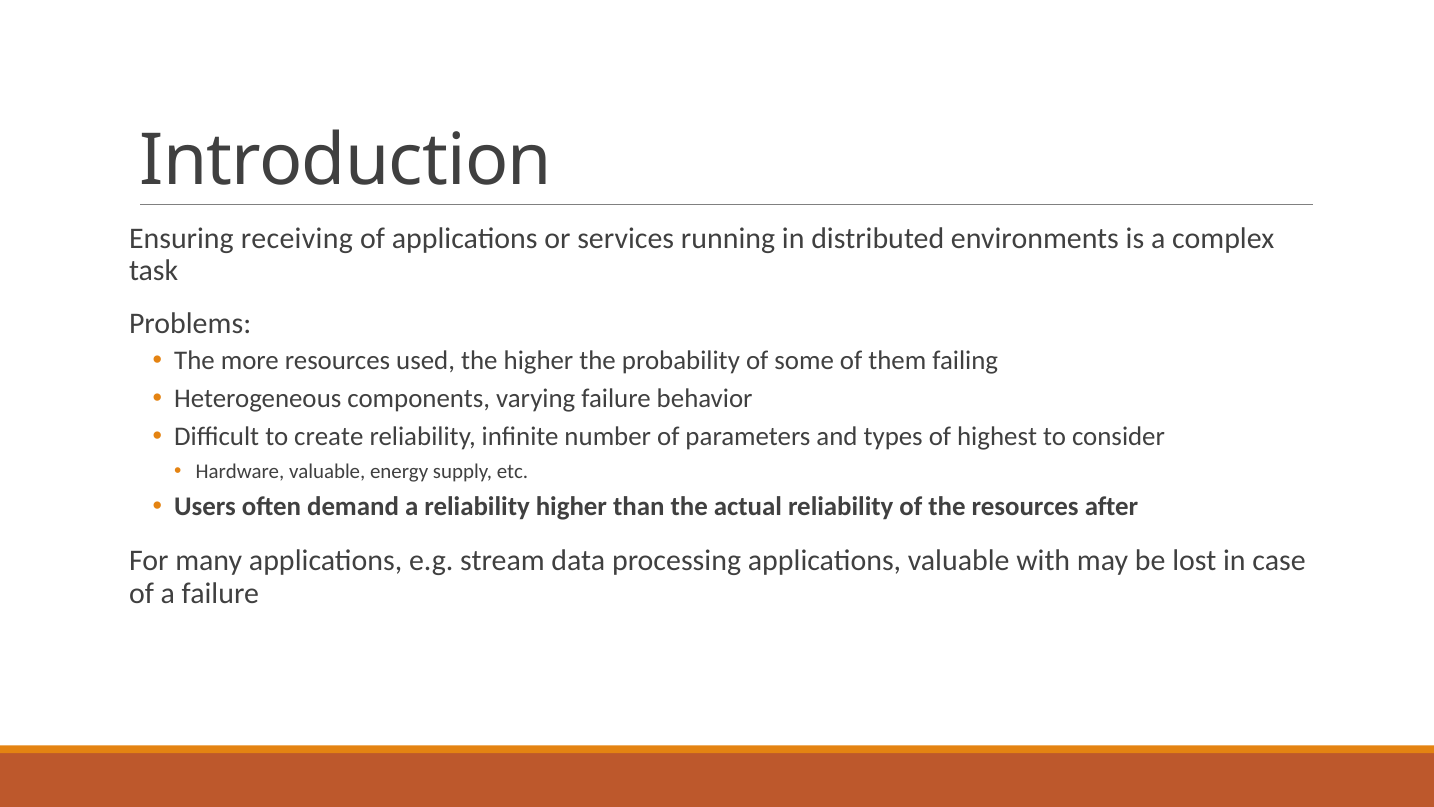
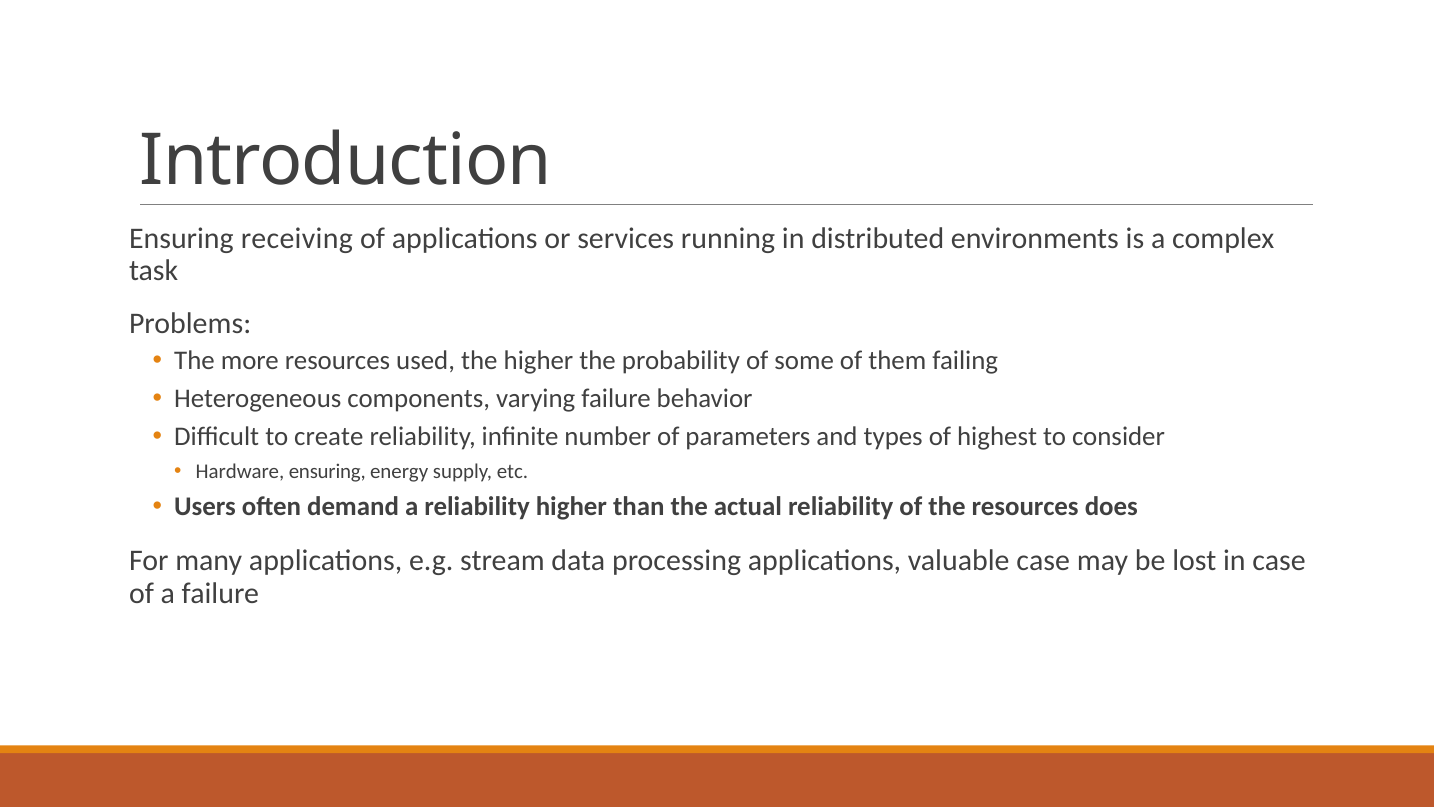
Hardware valuable: valuable -> ensuring (327, 471)
after: after -> does (1111, 506)
valuable with: with -> case (1043, 561)
